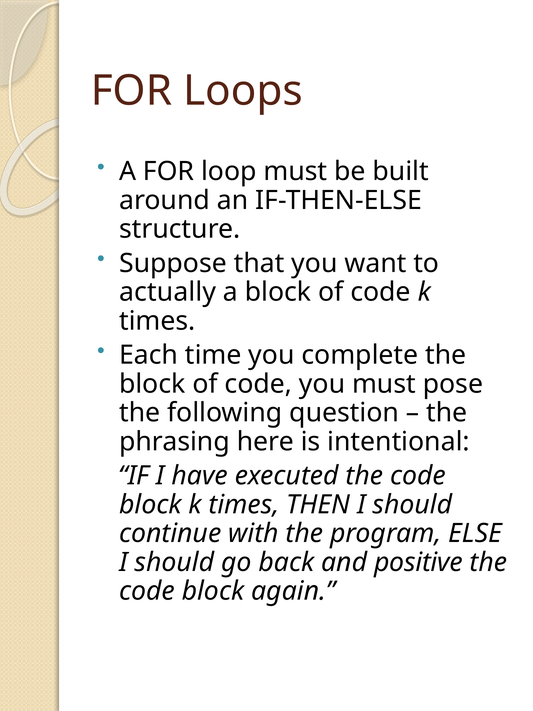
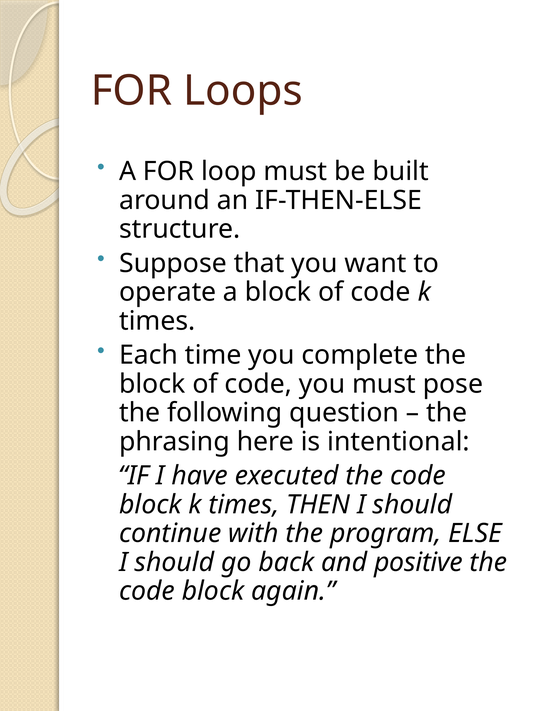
actually: actually -> operate (168, 292)
